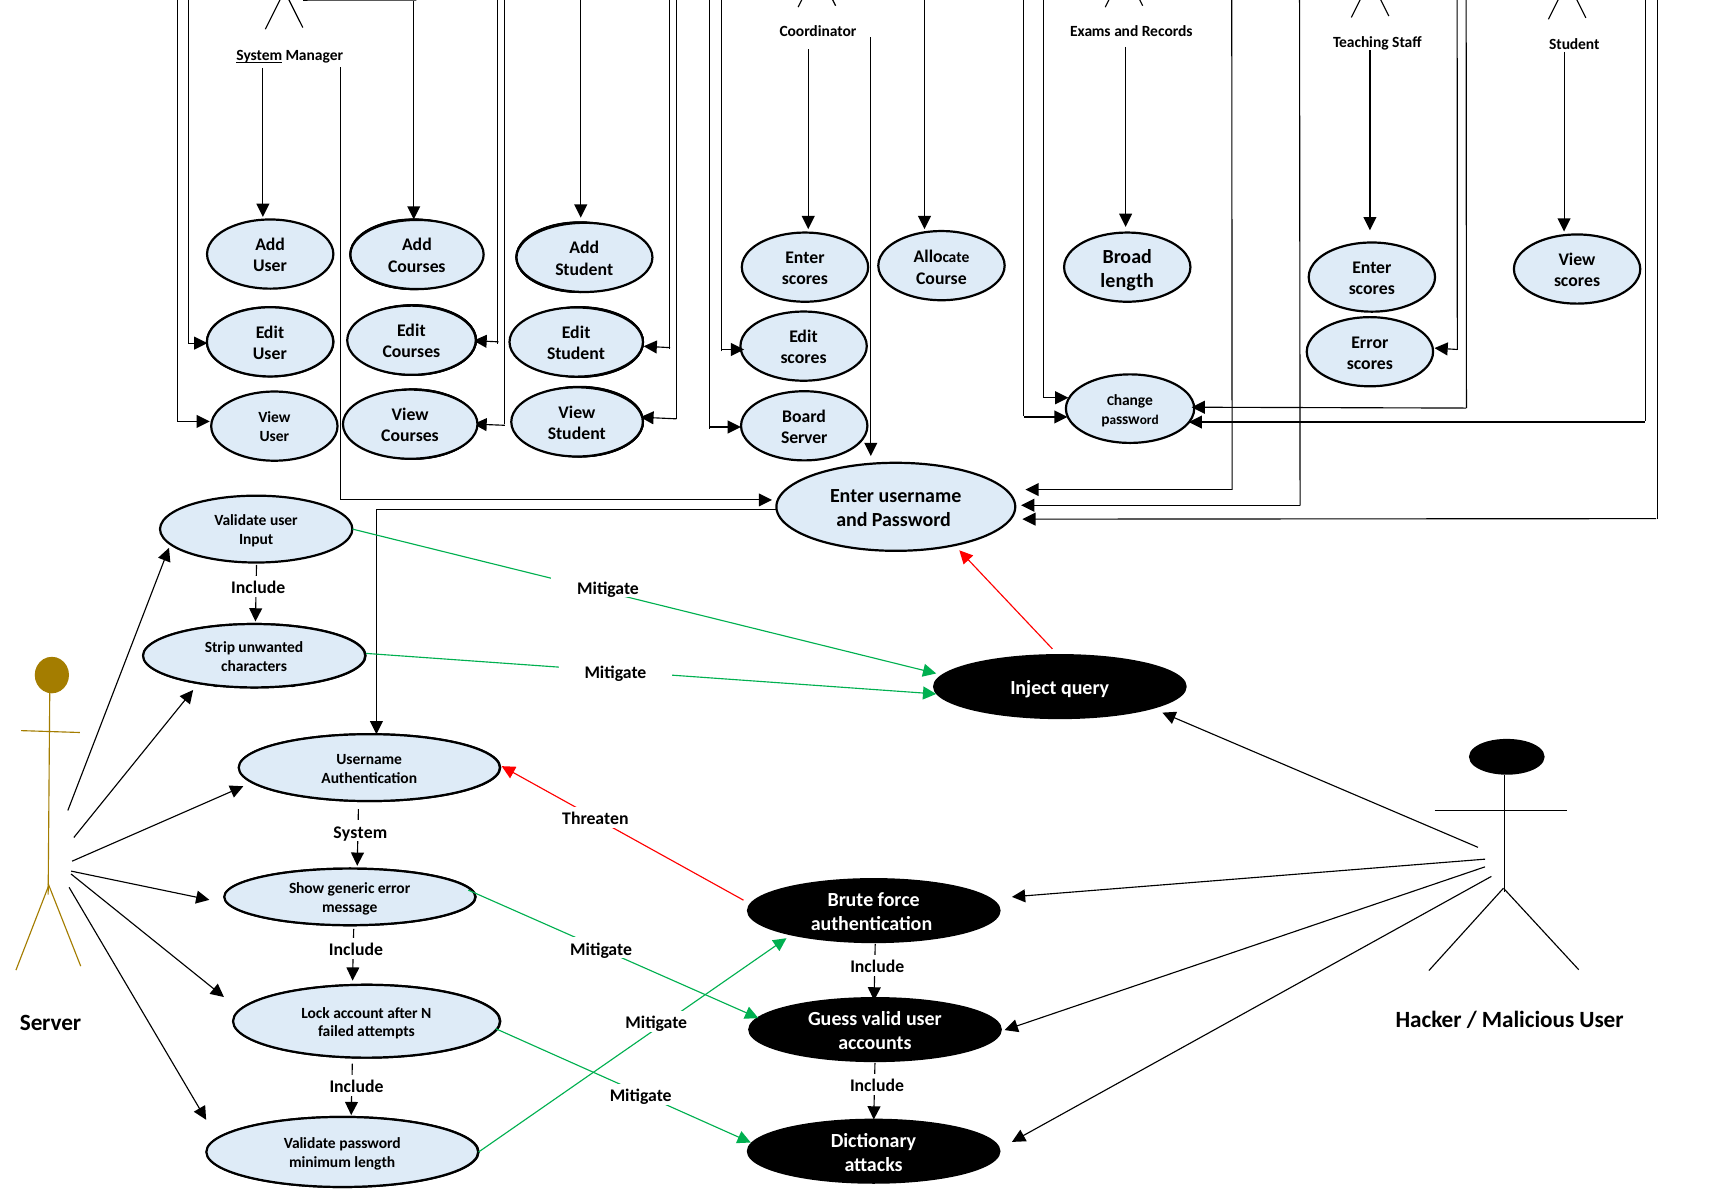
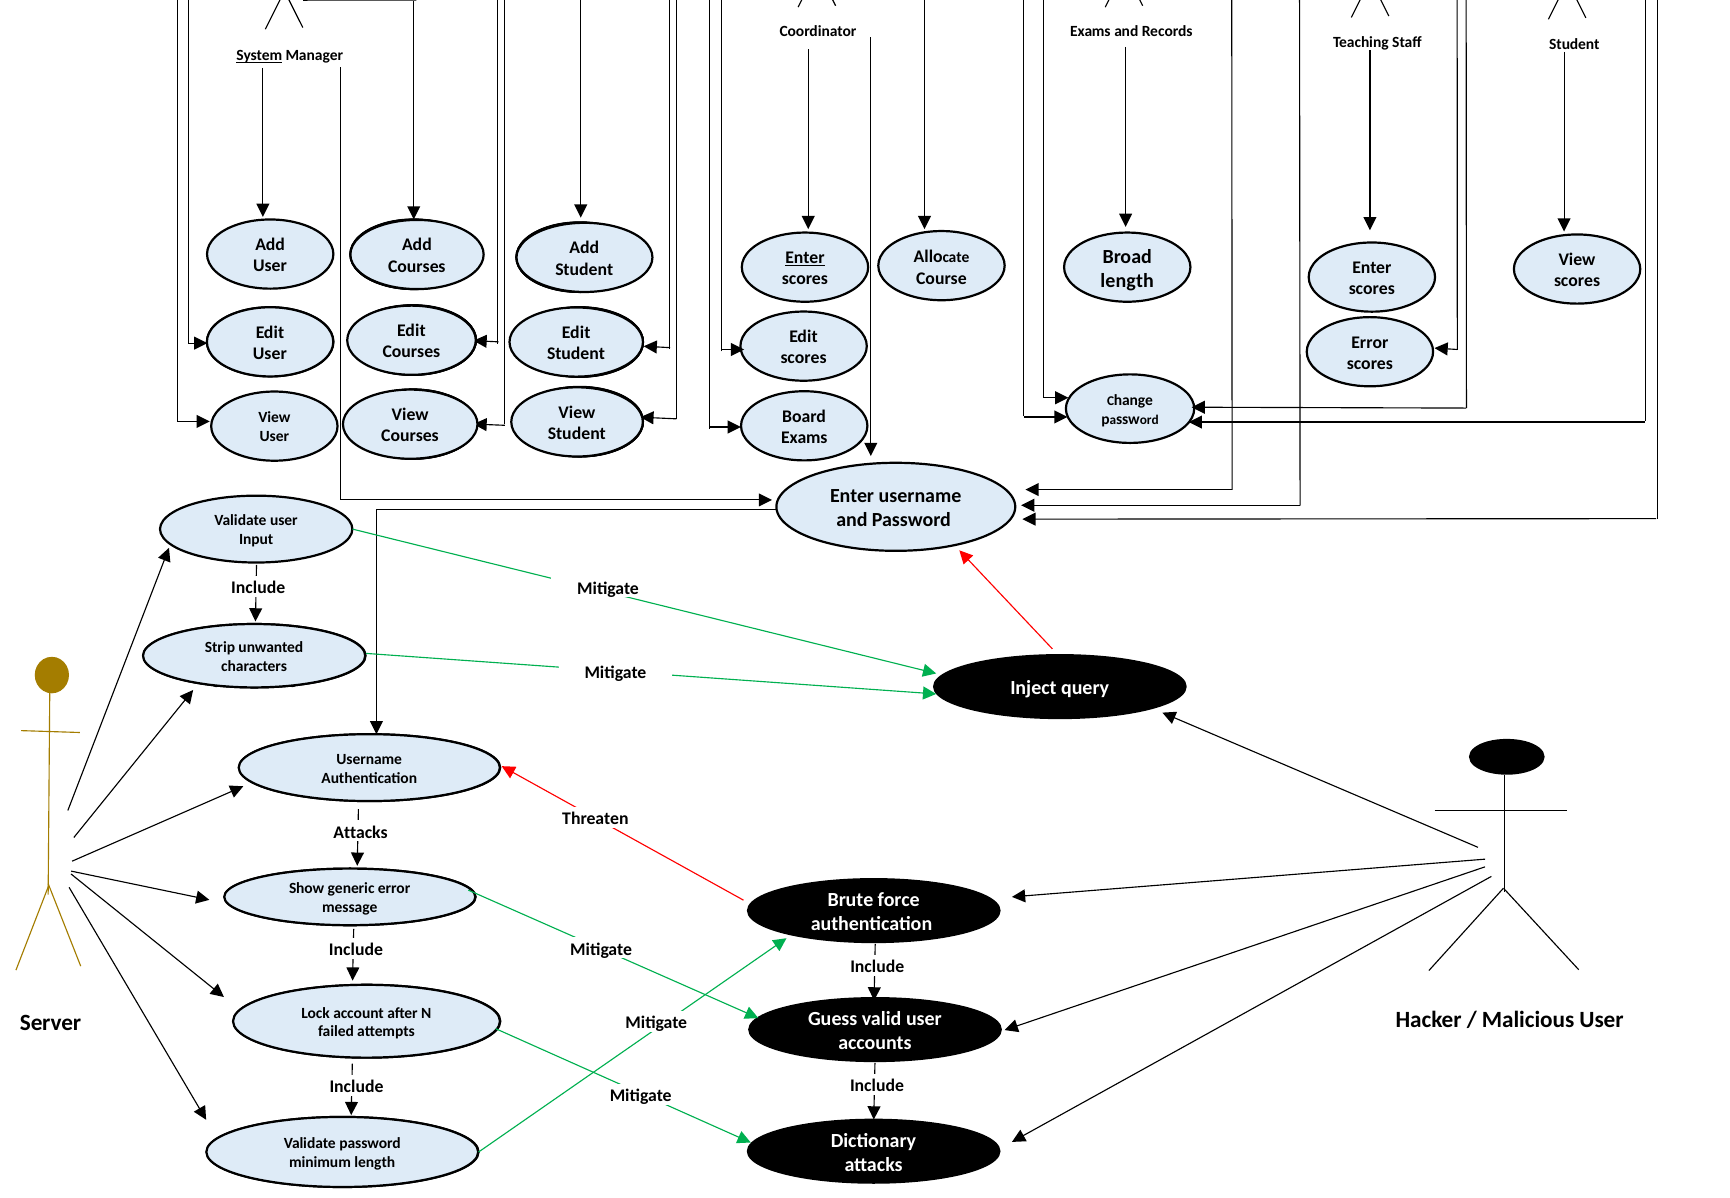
Enter underline: none -> present (805, 258)
Server: Server -> Exams (804, 438)
System: System -> Attacks (360, 832)
